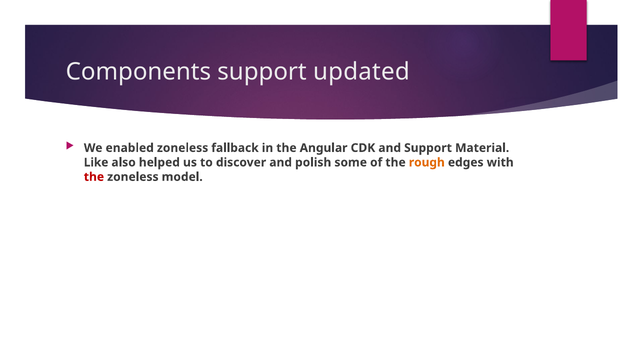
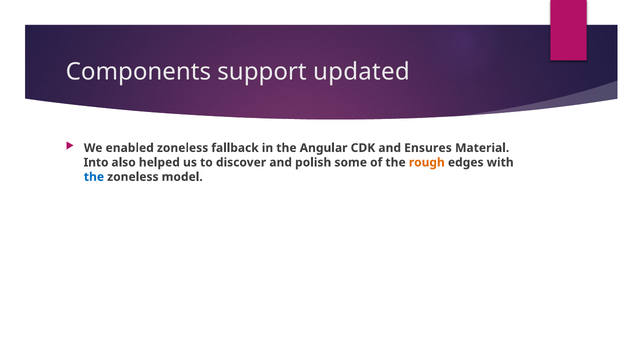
and Support: Support -> Ensures (428, 148)
Like: Like -> Into (96, 162)
the colour: red -> blue (94, 177)
